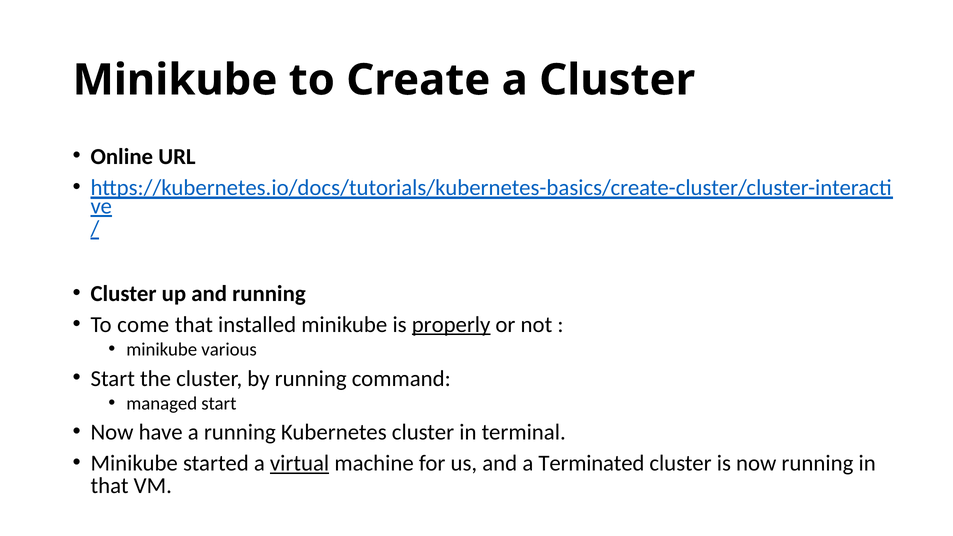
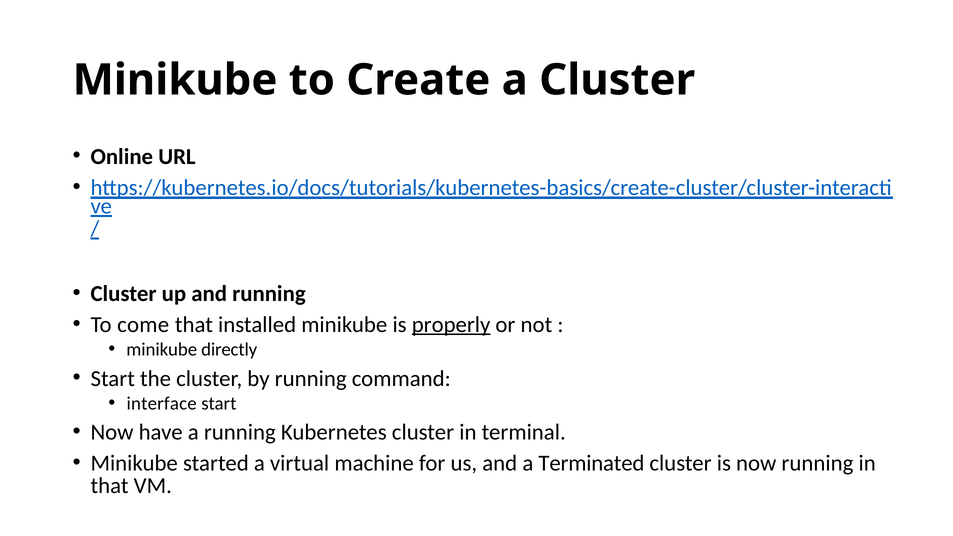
various: various -> directly (229, 349)
managed: managed -> interface (162, 403)
virtual underline: present -> none (300, 463)
